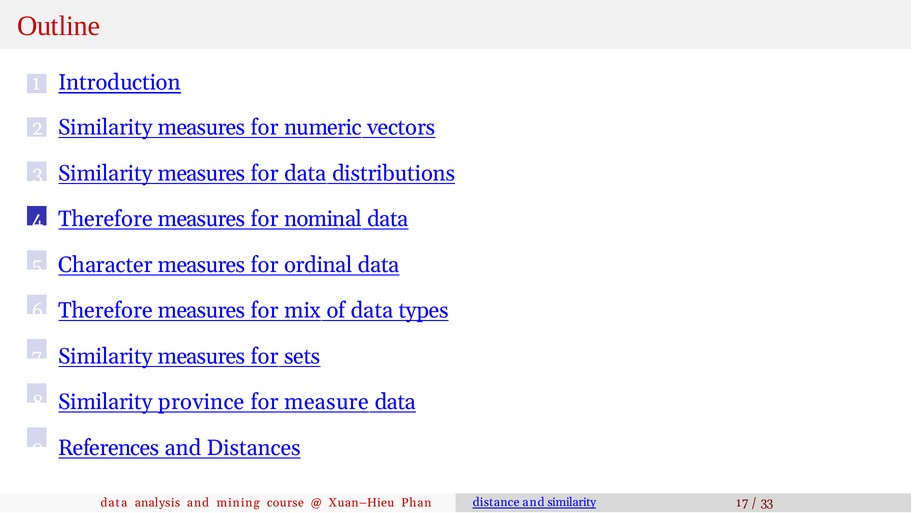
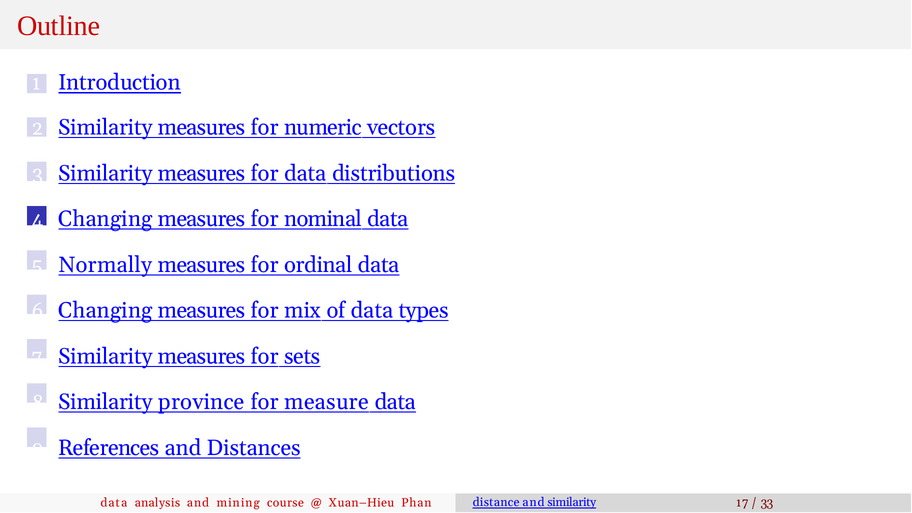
Therefore: Therefore -> Changing (105, 219)
Character: Character -> Normally (105, 265)
Therefore: Therefore -> Changing (105, 311)
